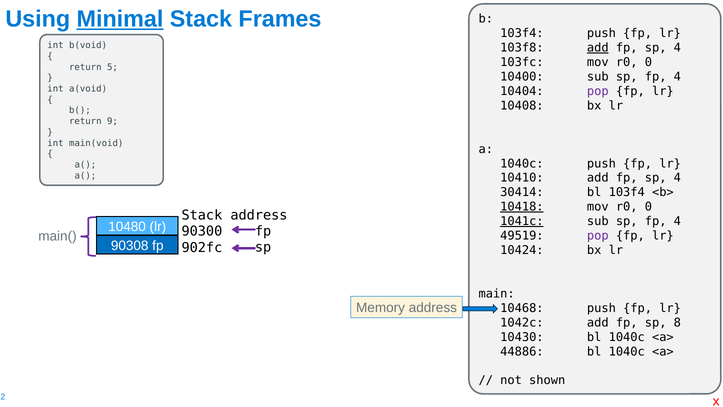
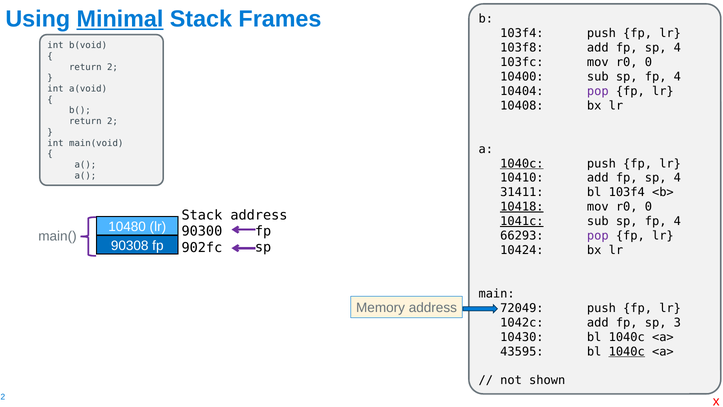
add underline: present -> none (598, 48)
5: 5 -> 2 (112, 67)
9: 9 -> 2 (112, 121)
1040c underline: none -> present (522, 163)
30414: 30414 -> 31411 (522, 192)
49519: 49519 -> 66293 (522, 236)
10468: 10468 -> 72049 (522, 308)
8: 8 -> 3 (677, 322)
44886: 44886 -> 43595 (522, 351)
1040c underline: none -> present (627, 351)
